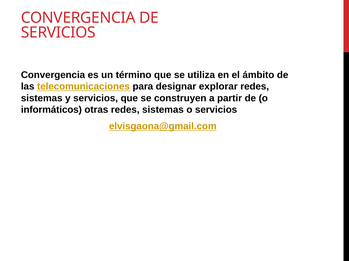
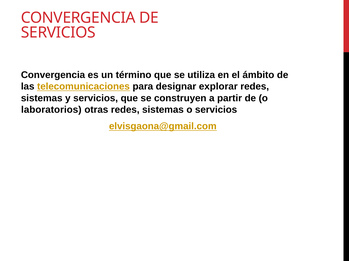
informáticos: informáticos -> laboratorios (51, 110)
